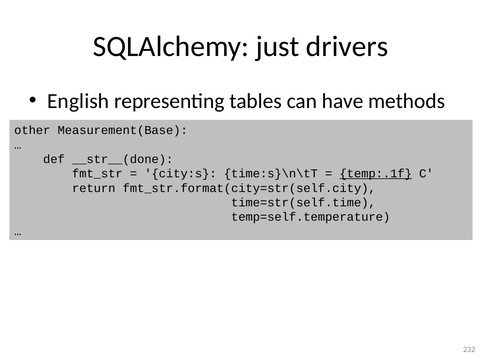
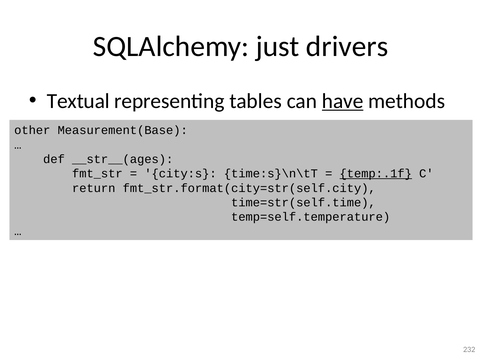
English: English -> Textual (78, 101)
have underline: none -> present (343, 101)
__str__(done: __str__(done -> __str__(ages (123, 159)
